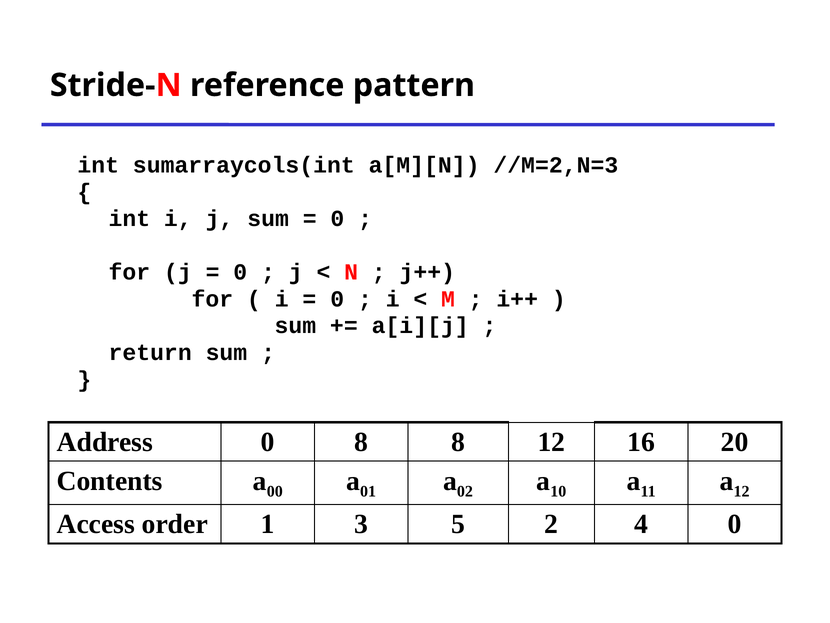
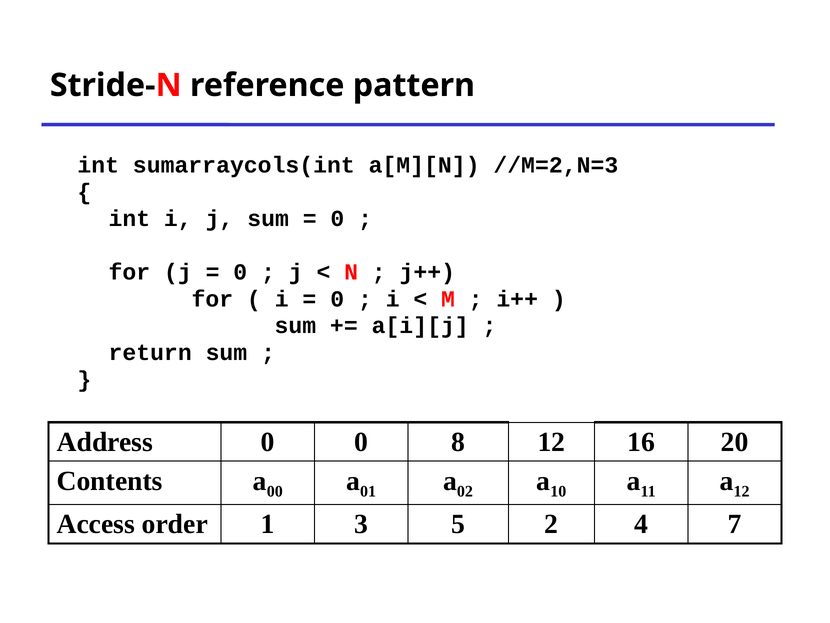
0 8: 8 -> 0 (361, 442)
4 0: 0 -> 7 (735, 524)
